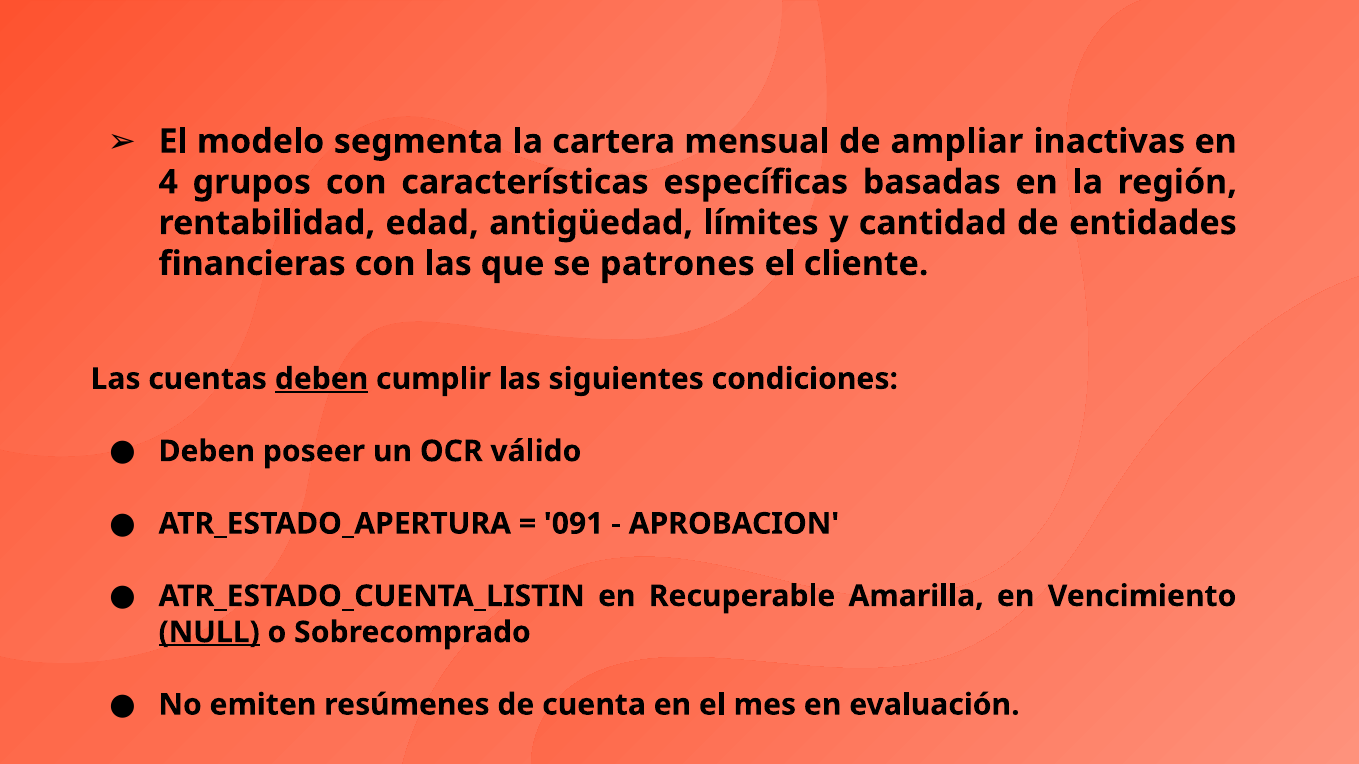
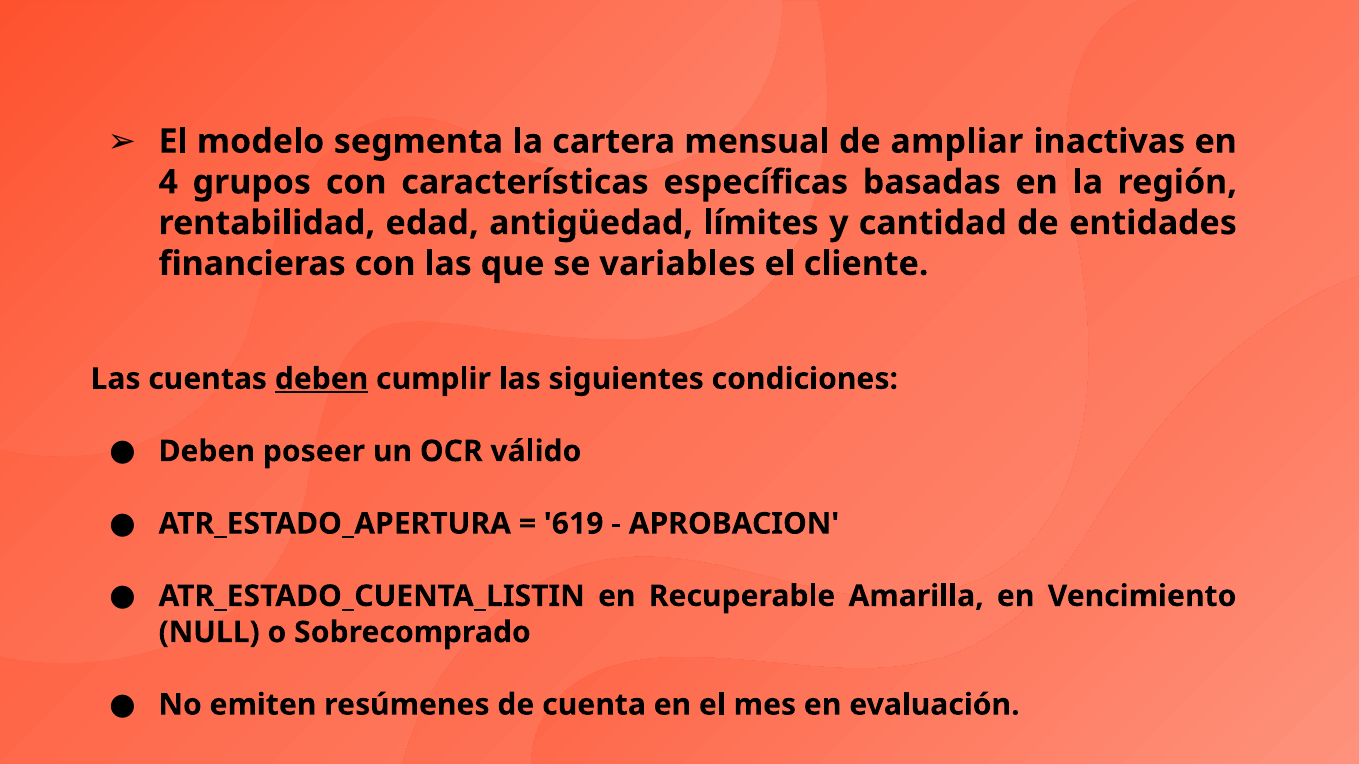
patrones: patrones -> variables (677, 264)
091: 091 -> 619 (574, 524)
NULL underline: present -> none (209, 633)
